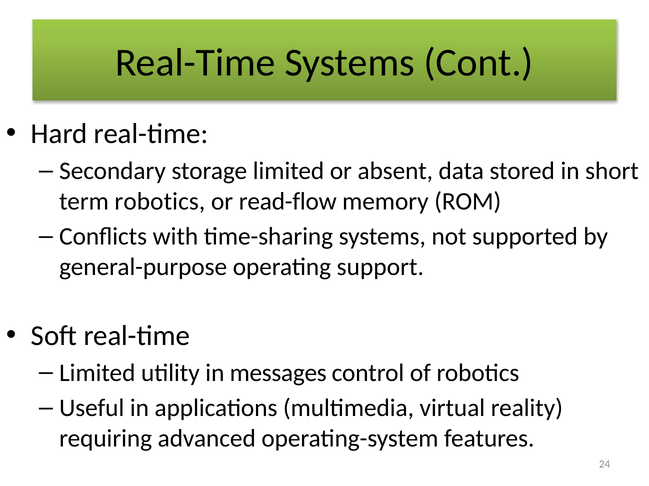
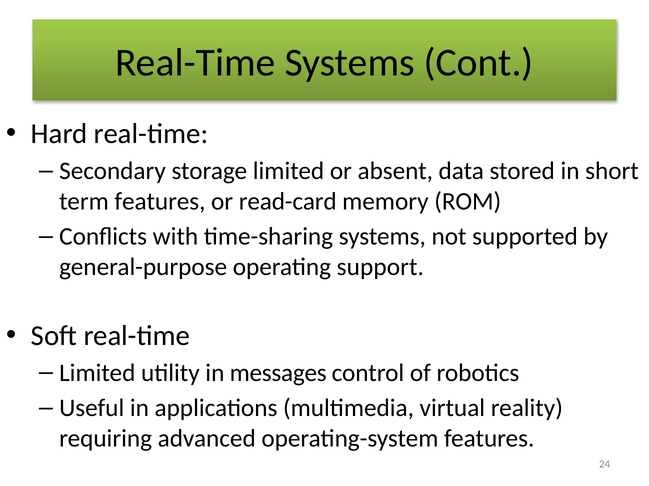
term robotics: robotics -> features (160, 202)
read-flow: read-flow -> read-card (288, 202)
